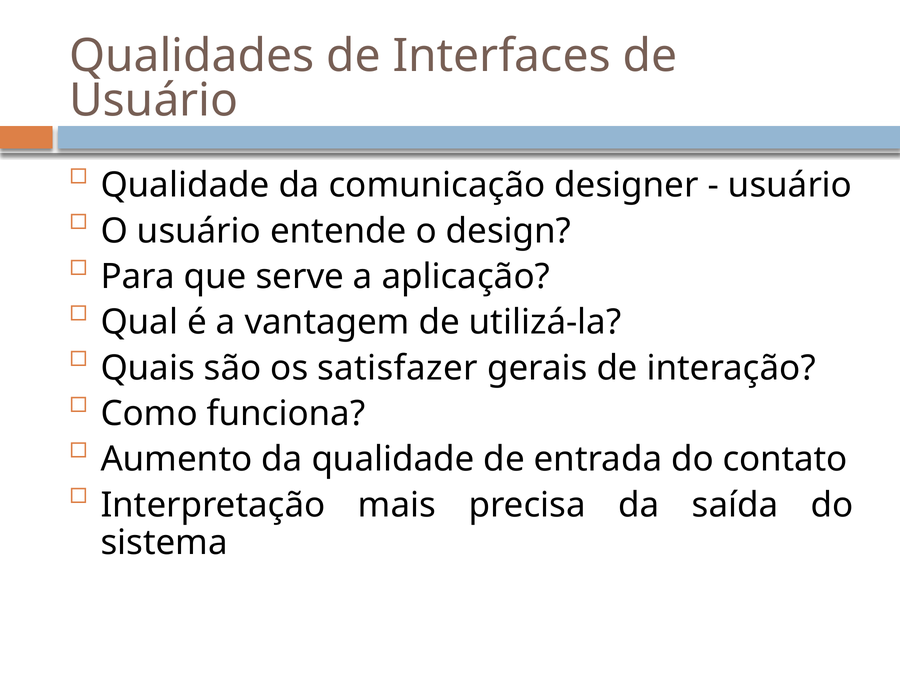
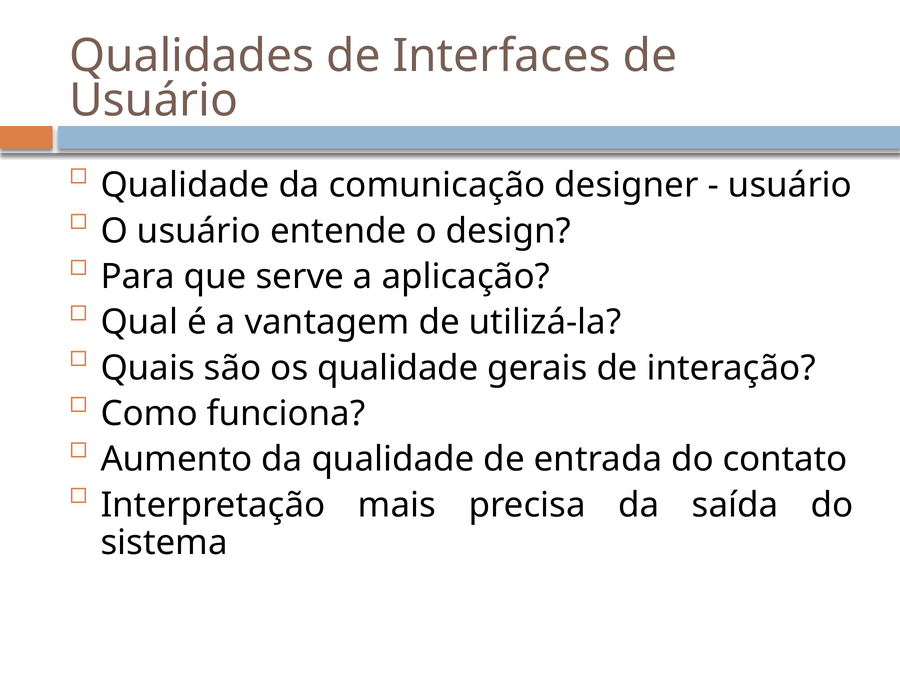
os satisfazer: satisfazer -> qualidade (398, 368)
